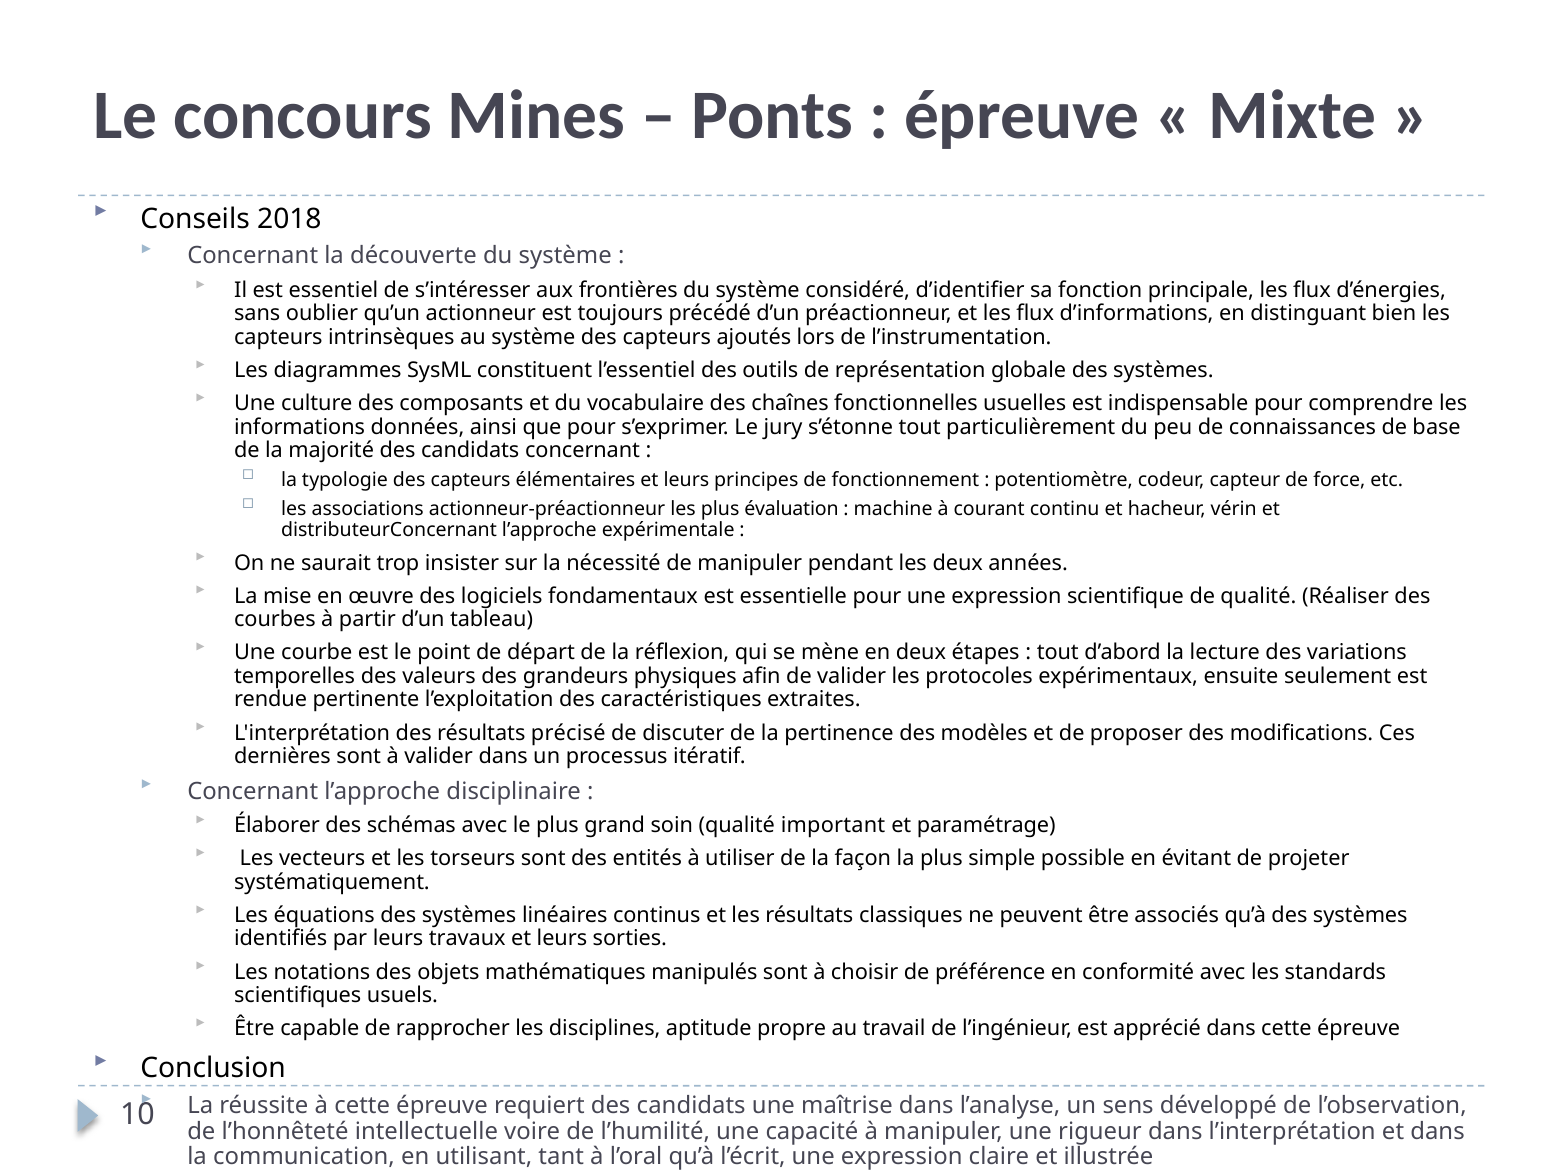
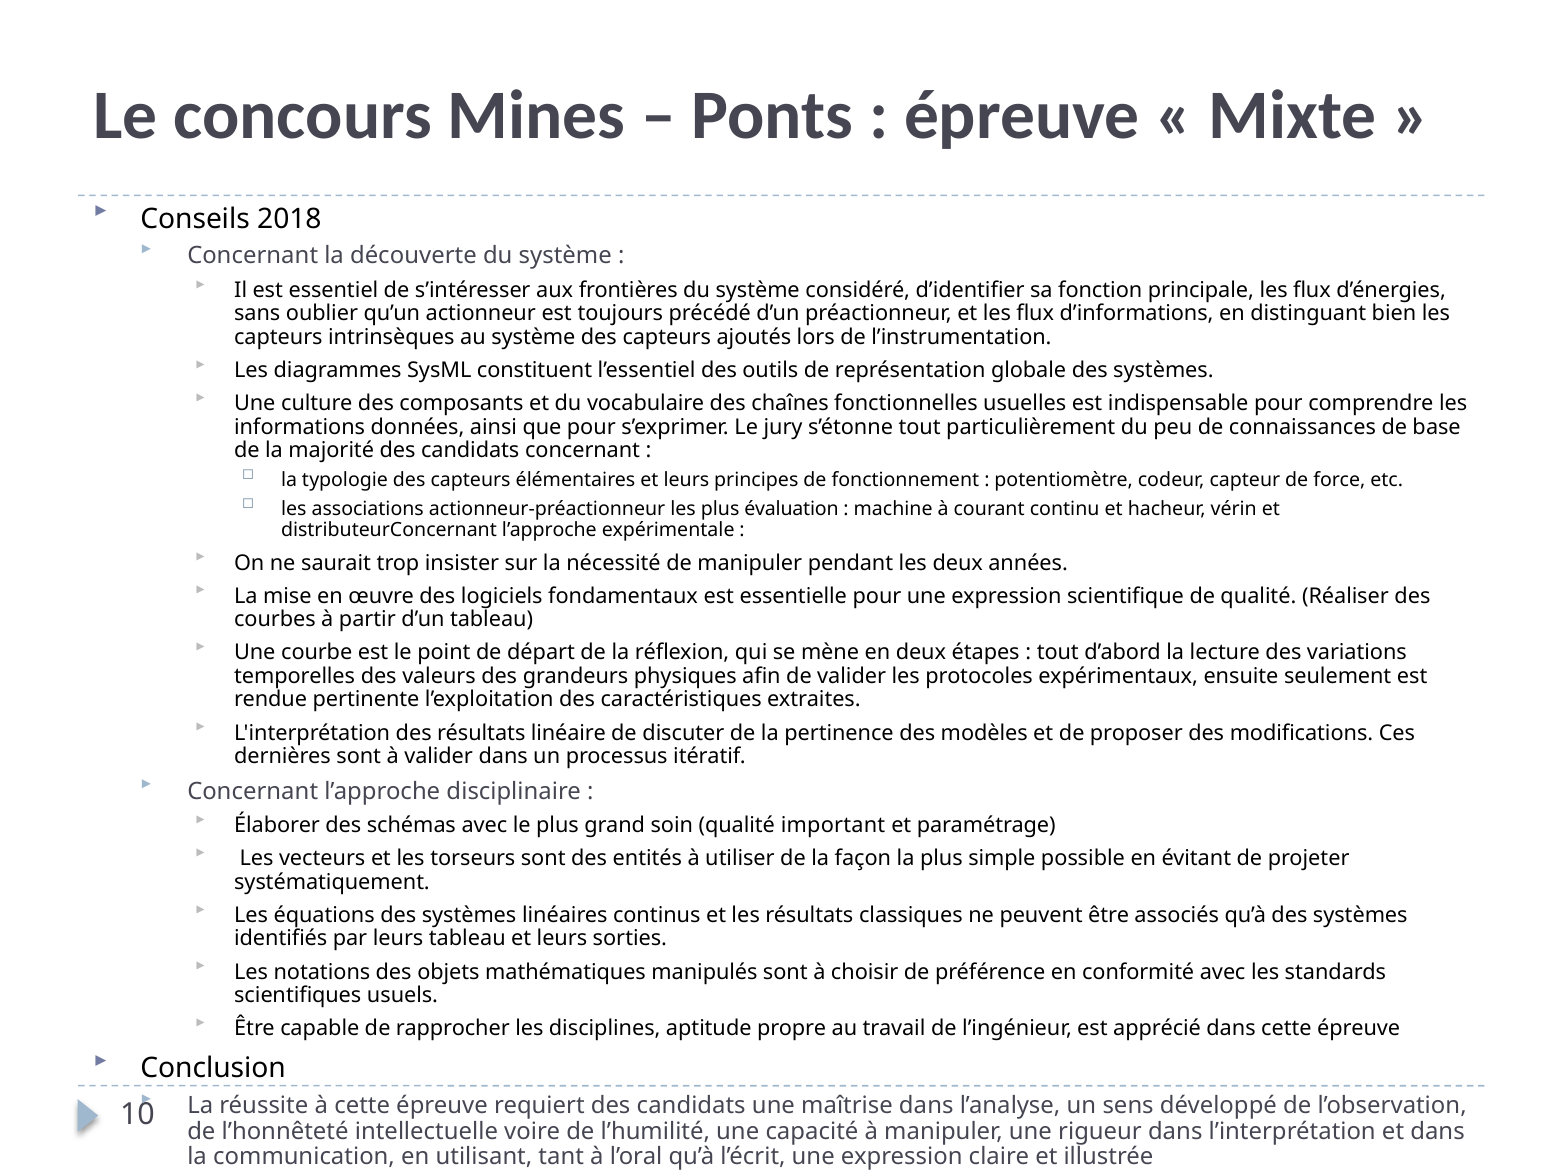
précisé: précisé -> linéaire (568, 733)
leurs travaux: travaux -> tableau (467, 939)
